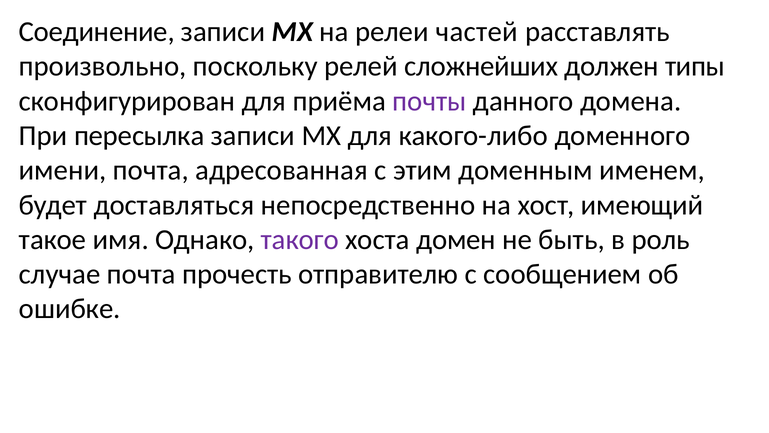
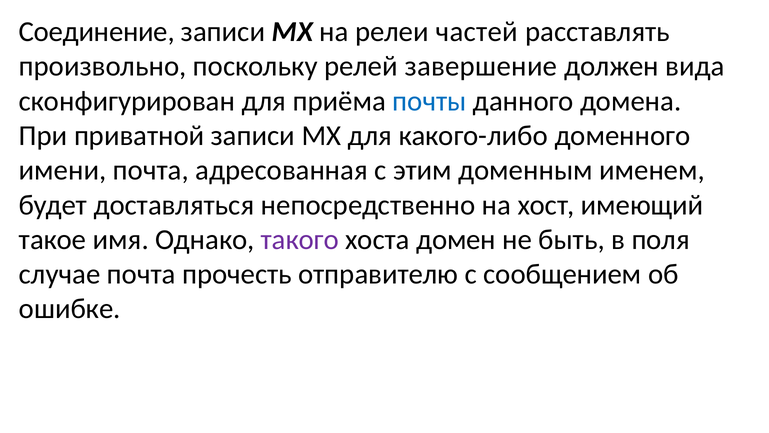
сложнейших: сложнейших -> завершение (481, 66)
типы: типы -> вида (695, 66)
почты colour: purple -> blue (429, 101)
пересылка: пересылка -> приватной (139, 136)
роль: роль -> поля (661, 239)
